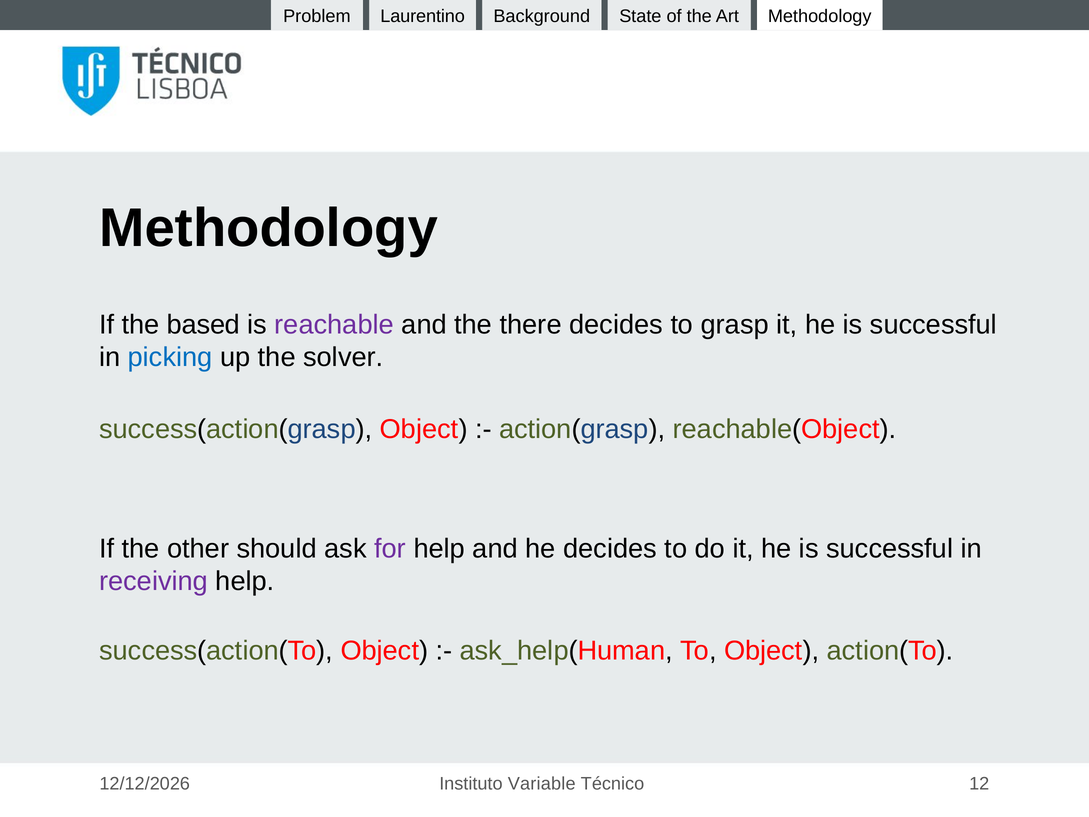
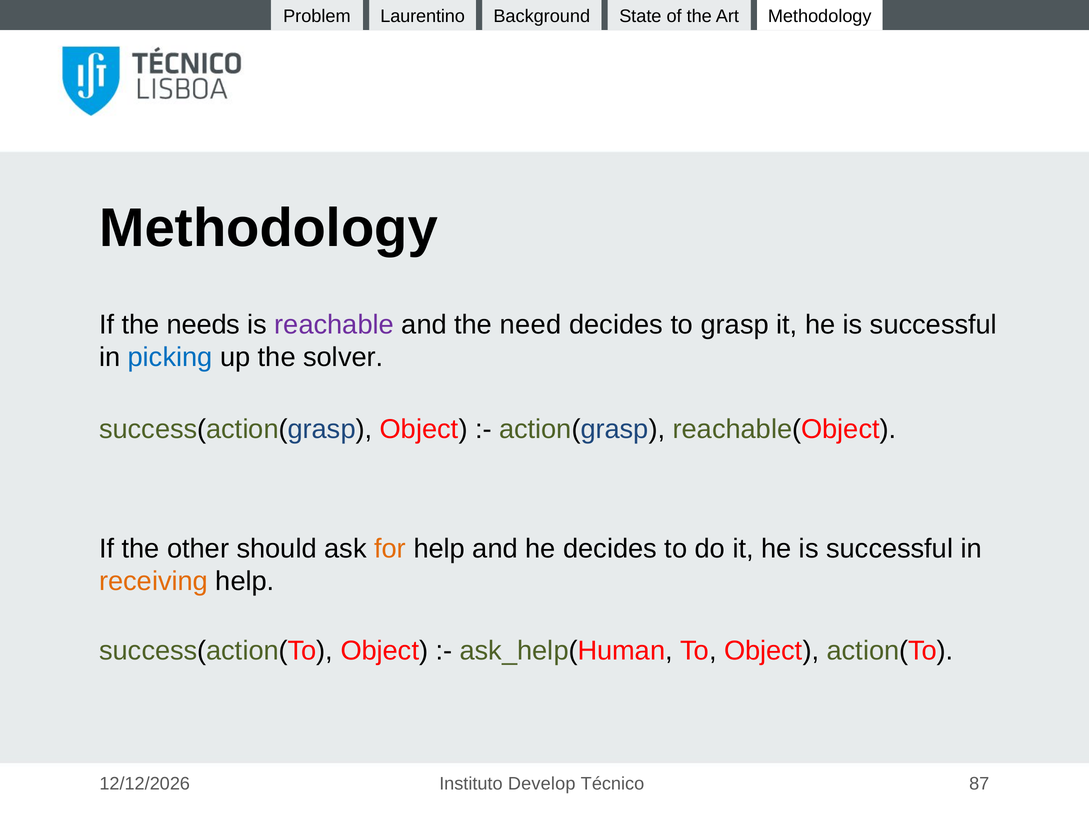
based: based -> needs (204, 325)
there: there -> need (531, 325)
for colour: purple -> orange (390, 548)
receiving colour: purple -> orange (154, 581)
Variable: Variable -> Develop (542, 783)
12: 12 -> 87 (979, 783)
